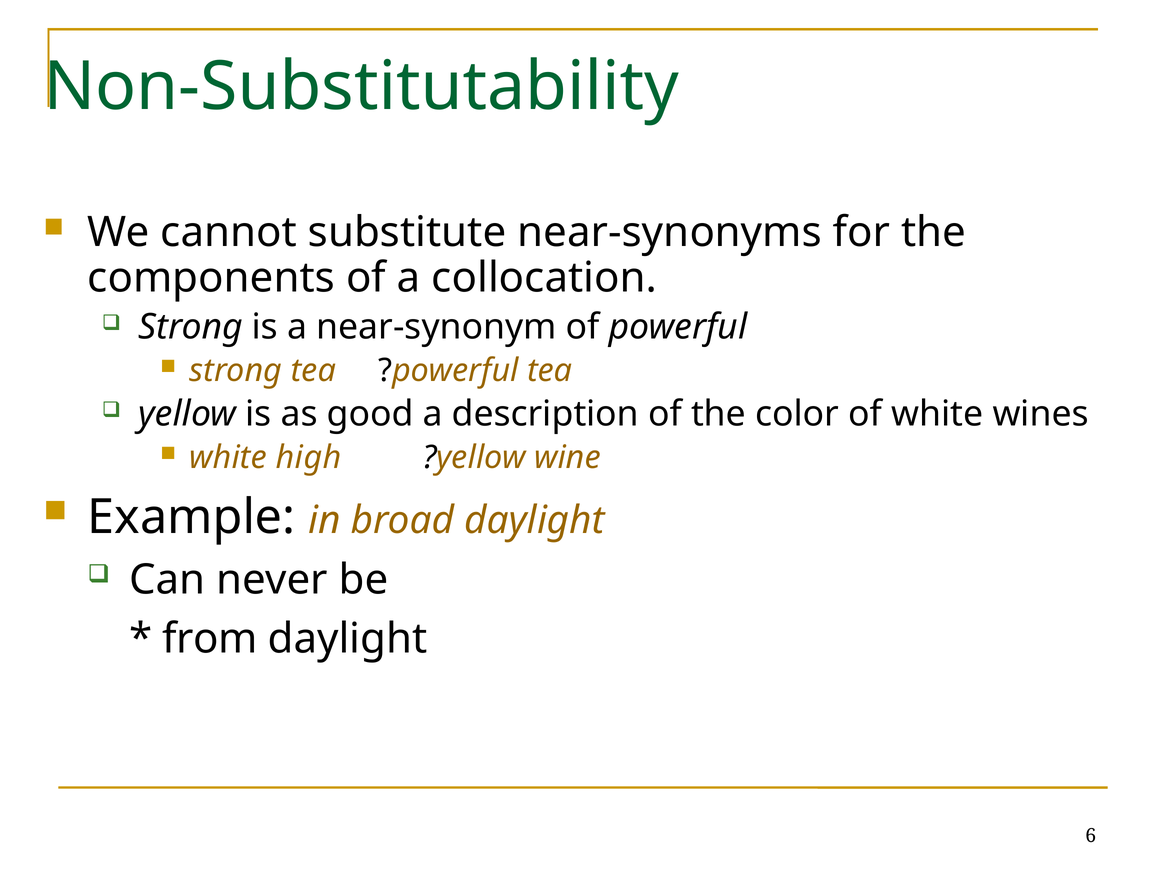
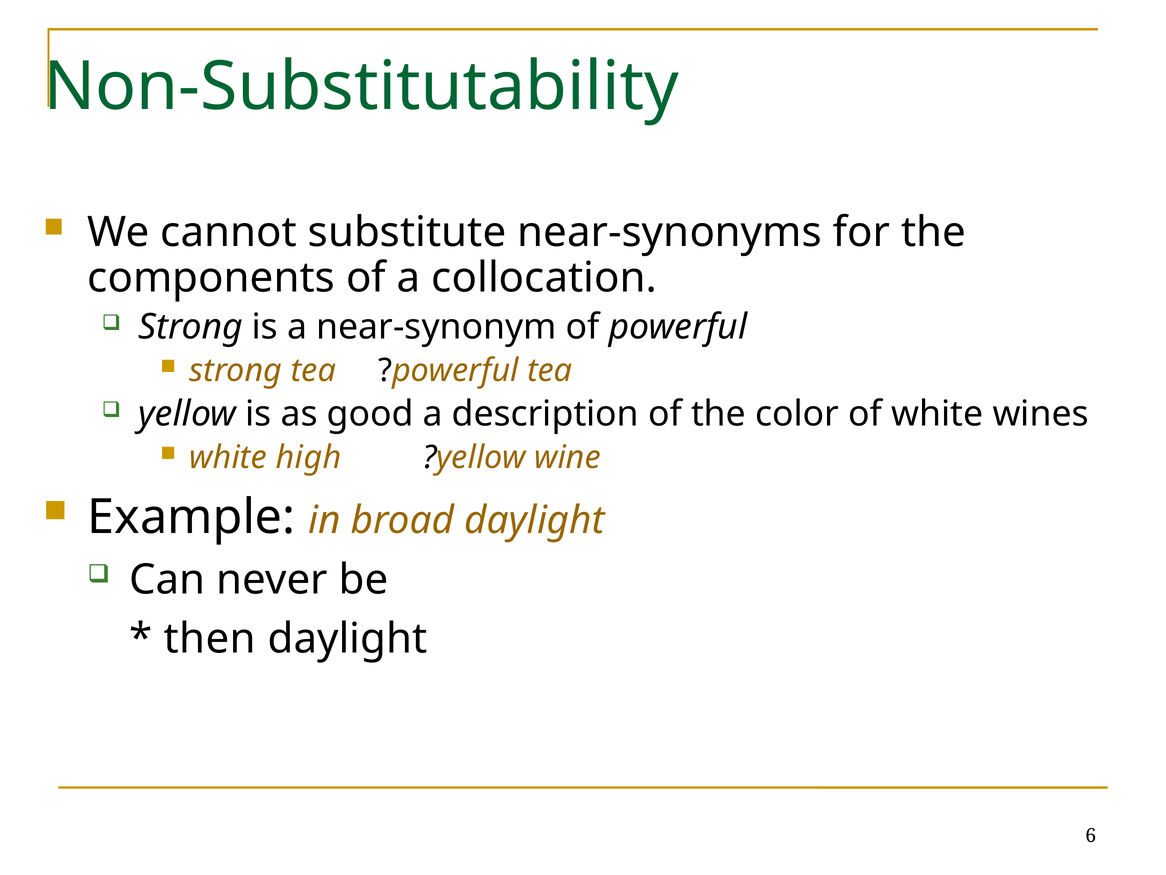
from: from -> then (210, 638)
